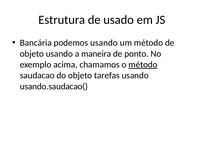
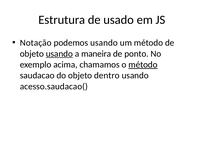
Bancária: Bancária -> Notação (36, 43)
usando underline: none -> present (59, 54)
tarefas: tarefas -> dentro (107, 75)
usando.saudacao(: usando.saudacao( -> acesso.saudacao( (54, 86)
